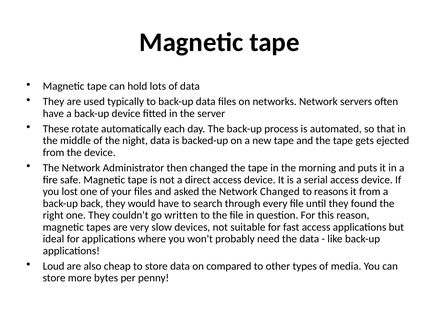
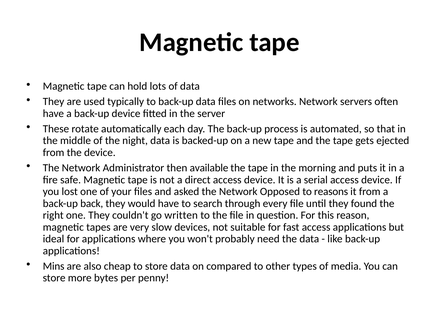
then changed: changed -> available (209, 168)
Network Changed: Changed -> Opposed (280, 192)
Loud: Loud -> Mins (54, 266)
